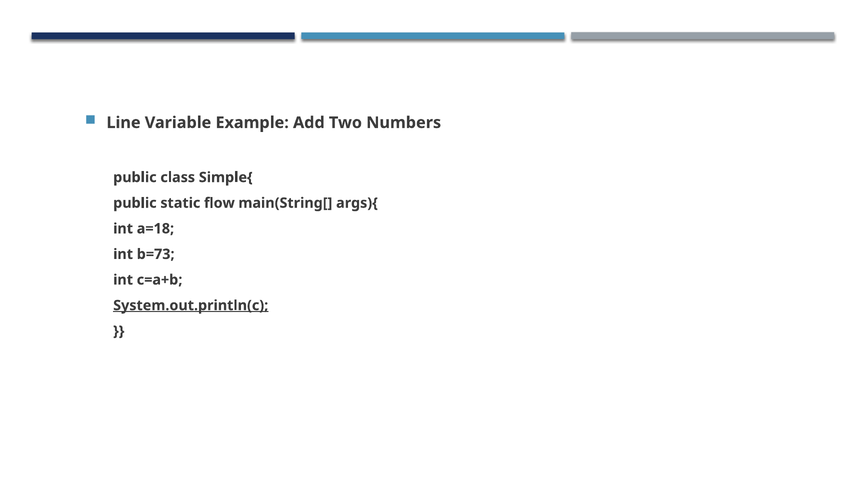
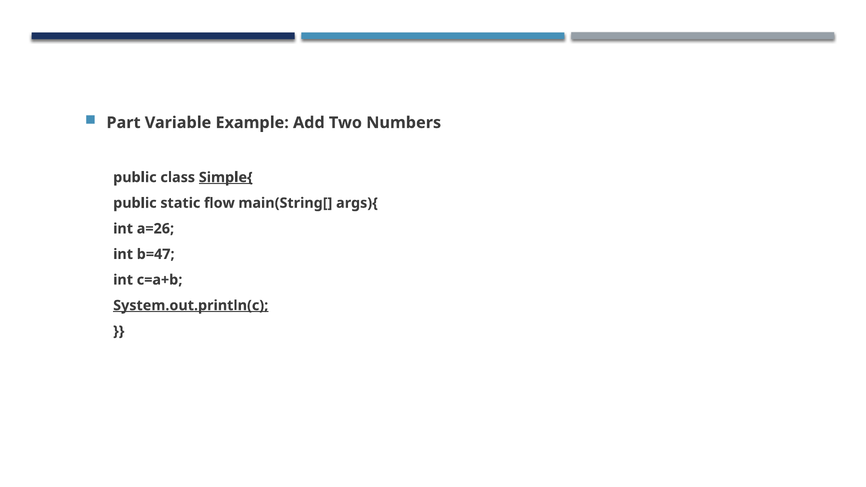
Line: Line -> Part (124, 123)
Simple{ underline: none -> present (226, 177)
a=18: a=18 -> a=26 (155, 229)
b=73: b=73 -> b=47 (156, 254)
